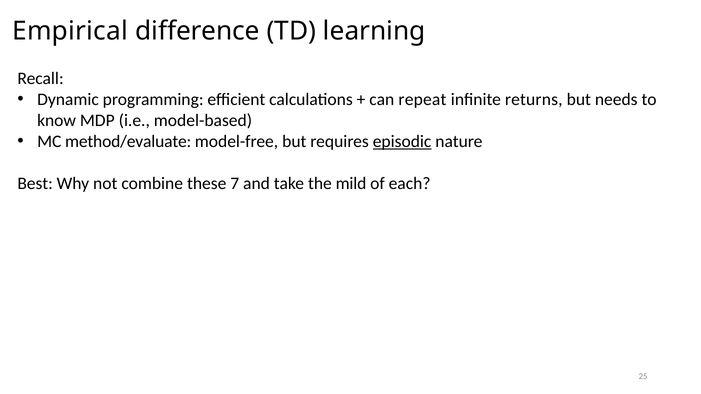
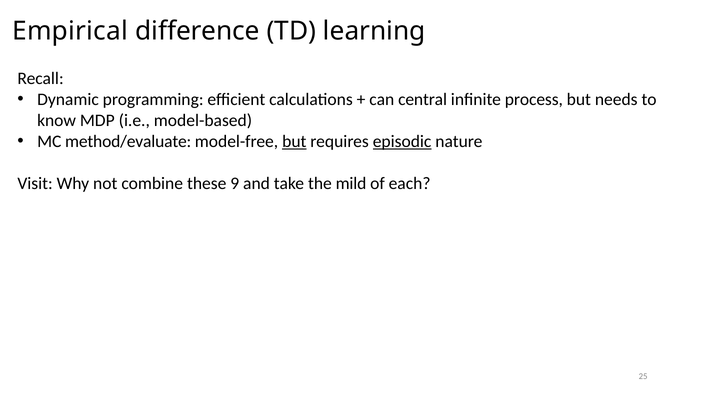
repeat: repeat -> central (423, 99)
returns: returns -> process (534, 99)
but underline: none -> present (294, 142)
Best: Best -> Visit (35, 184)
7: 7 -> 9 (235, 184)
